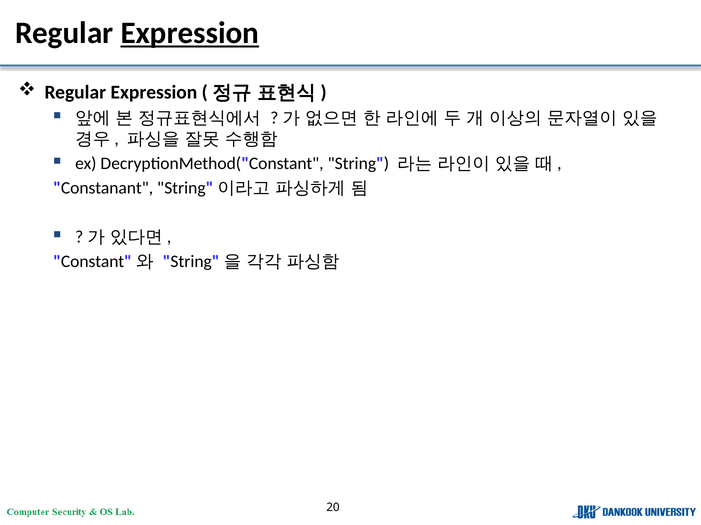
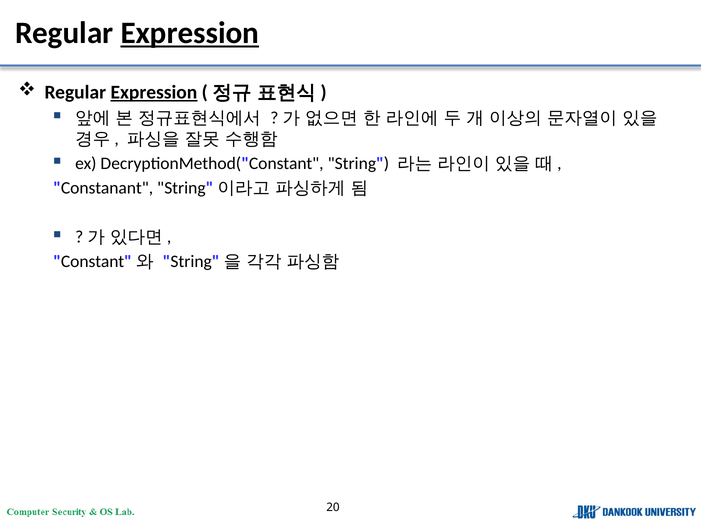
Expression underline: none -> present (154, 92)
